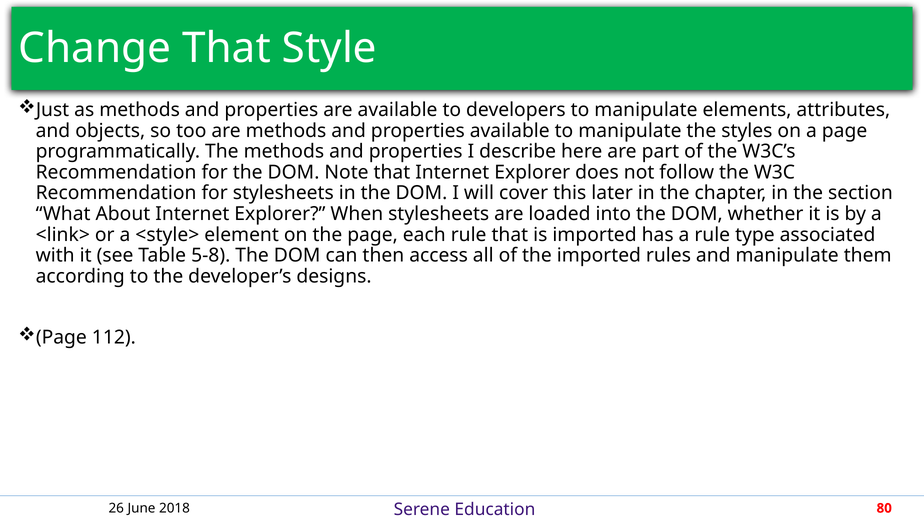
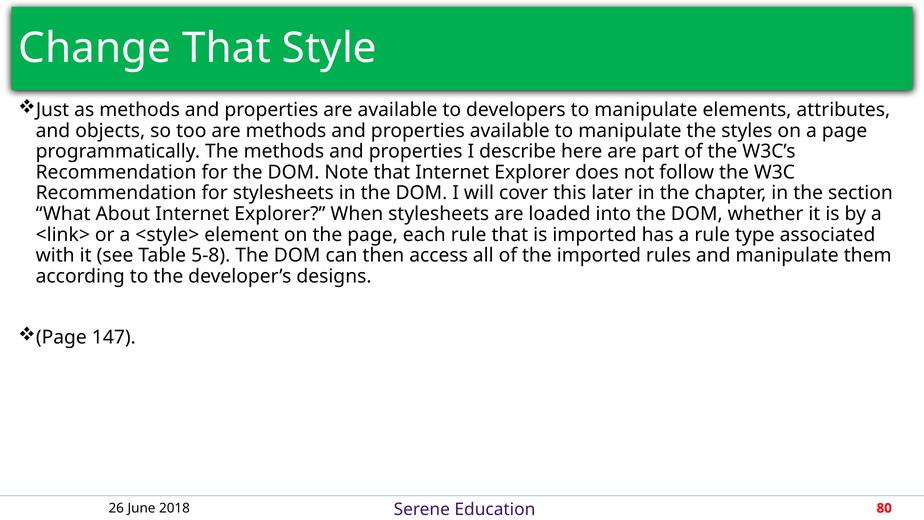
112: 112 -> 147 (114, 337)
